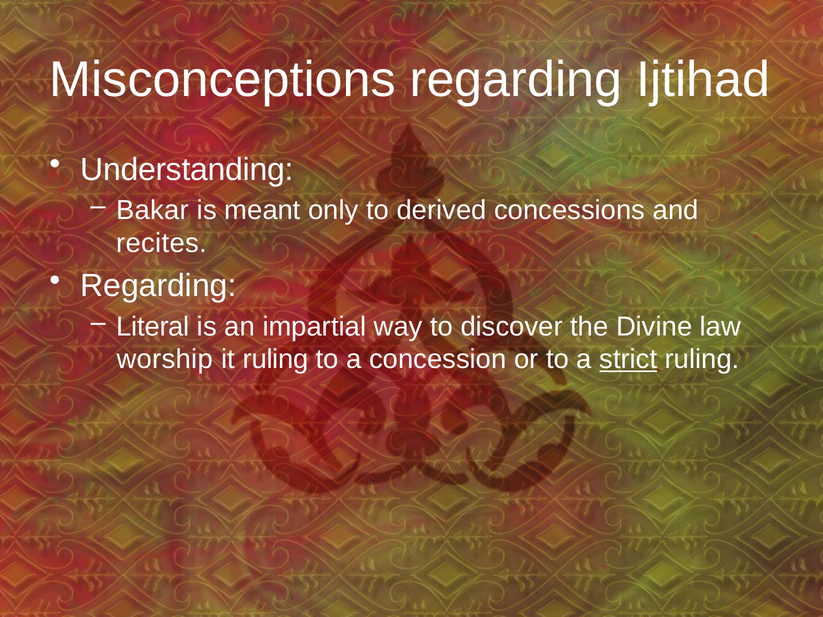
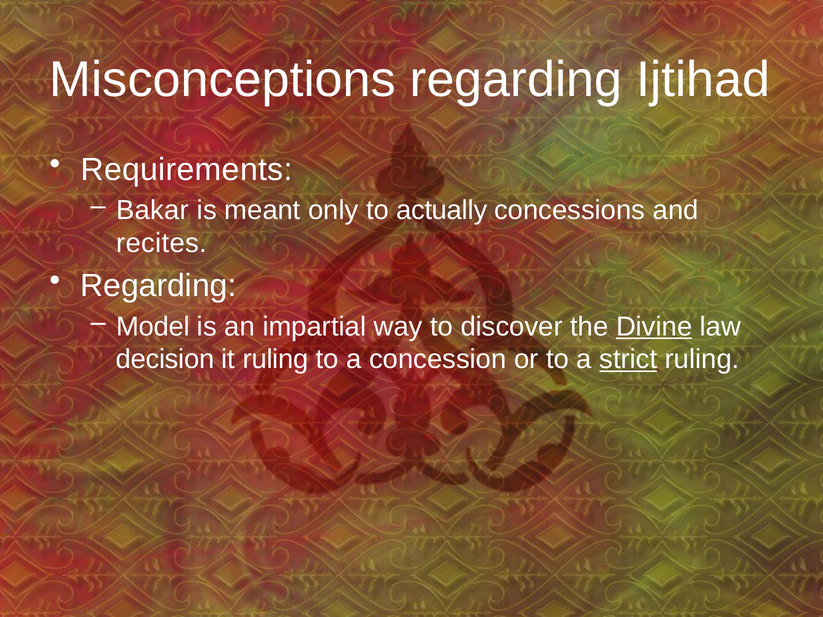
Understanding: Understanding -> Requirements (187, 170)
derived: derived -> actually (442, 210)
Literal: Literal -> Model (153, 327)
Divine underline: none -> present (654, 327)
worship: worship -> decision (165, 360)
